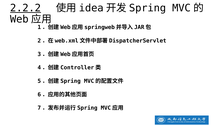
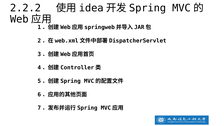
2.2.2 underline: present -> none (26, 8)
